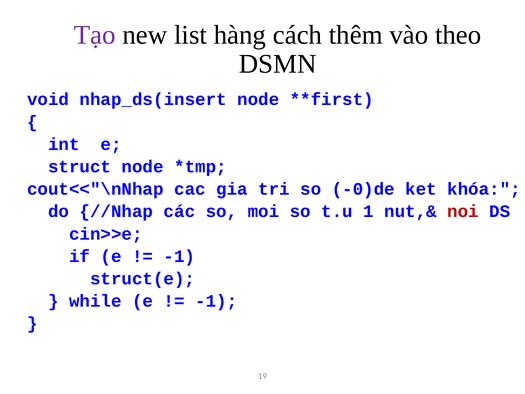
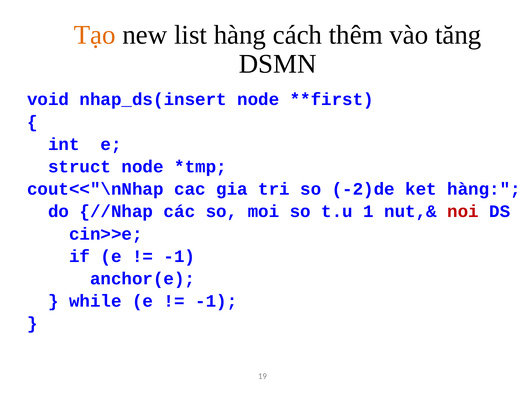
Tạo colour: purple -> orange (95, 35)
theo: theo -> tăng (458, 35)
-0)de: -0)de -> -2)de (363, 189)
ket khóa: khóa -> hàng (484, 189)
struct(e: struct(e -> anchor(e (143, 279)
